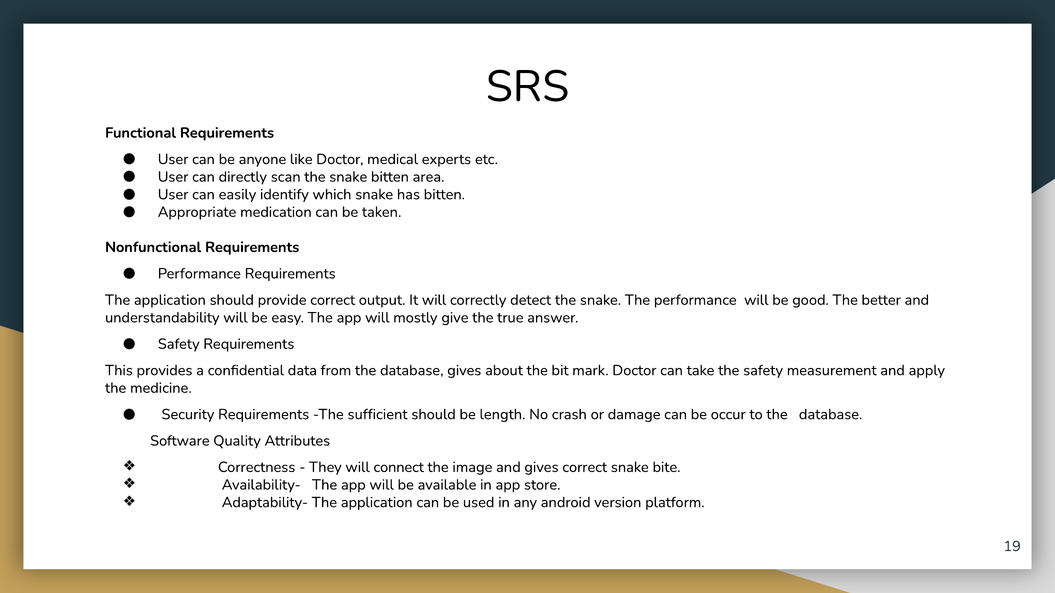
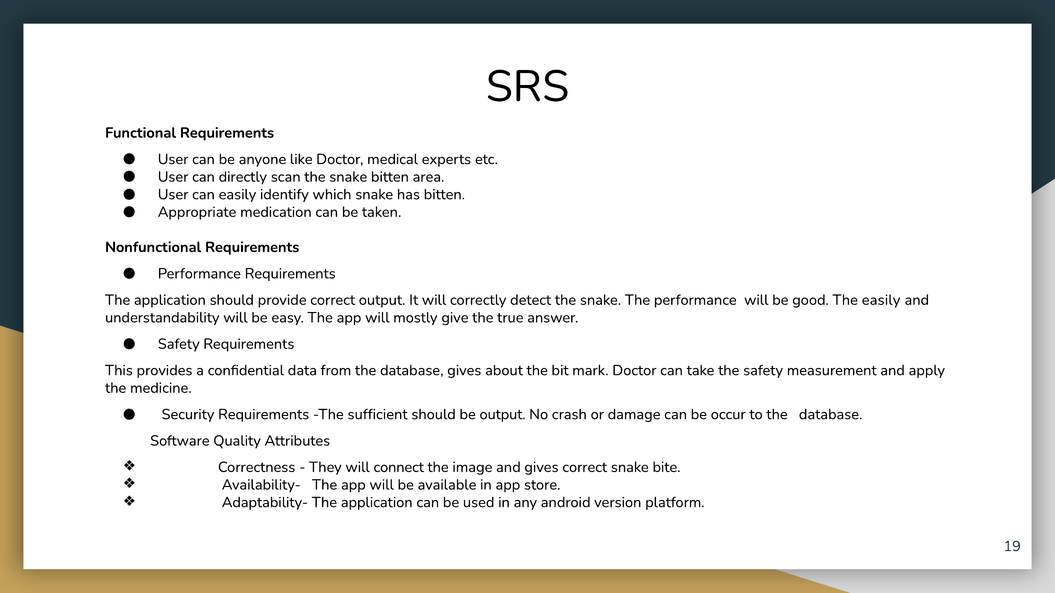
The better: better -> easily (881, 300)
be length: length -> output (503, 415)
